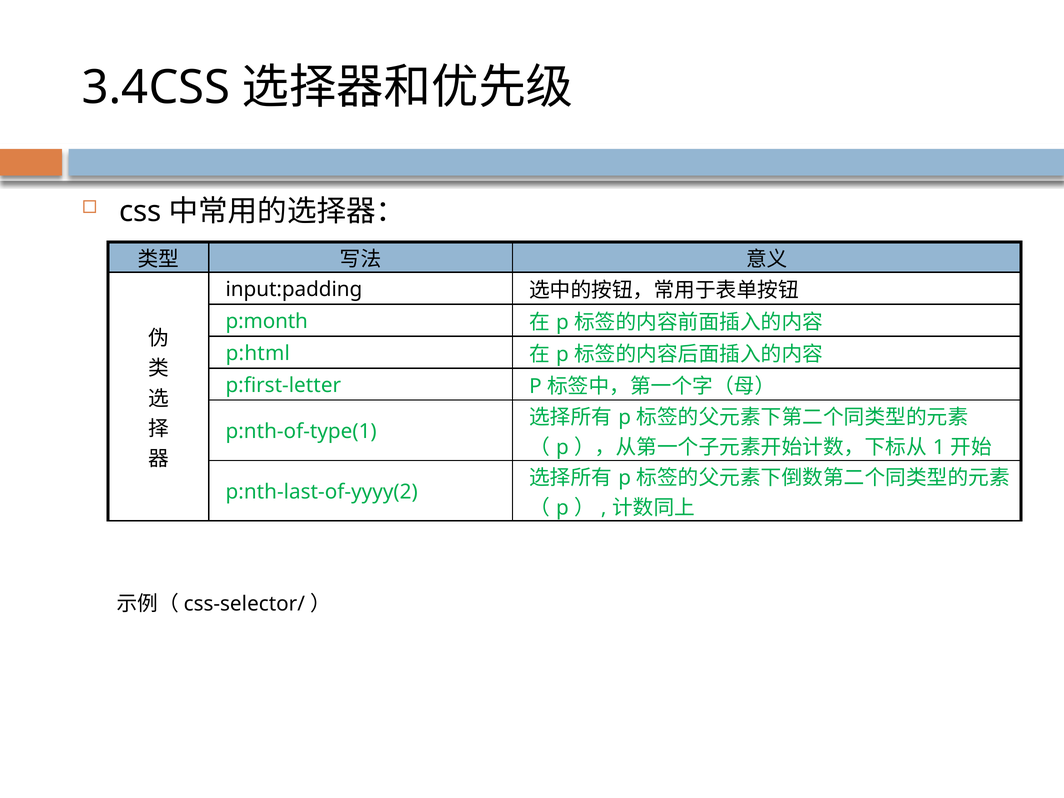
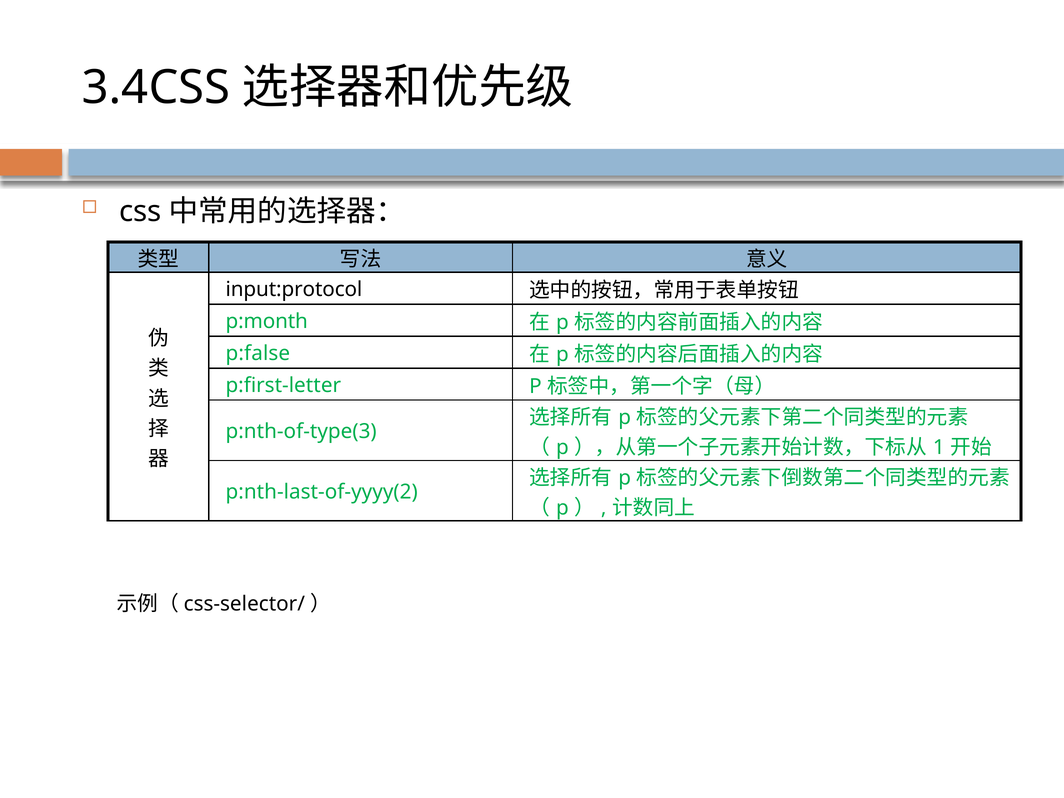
input:padding: input:padding -> input:protocol (294, 290)
p:html: p:html -> p:false (258, 353)
p:nth-of-type(1: p:nth-of-type(1 -> p:nth-of-type(3 (301, 431)
